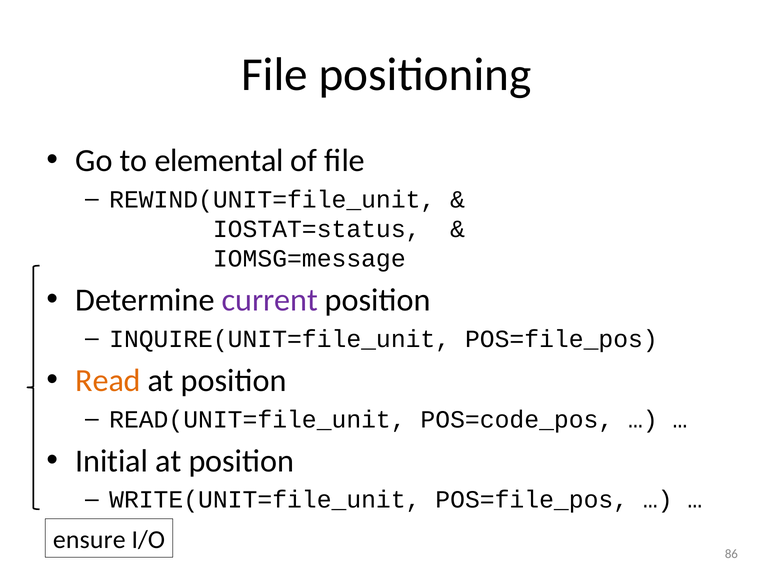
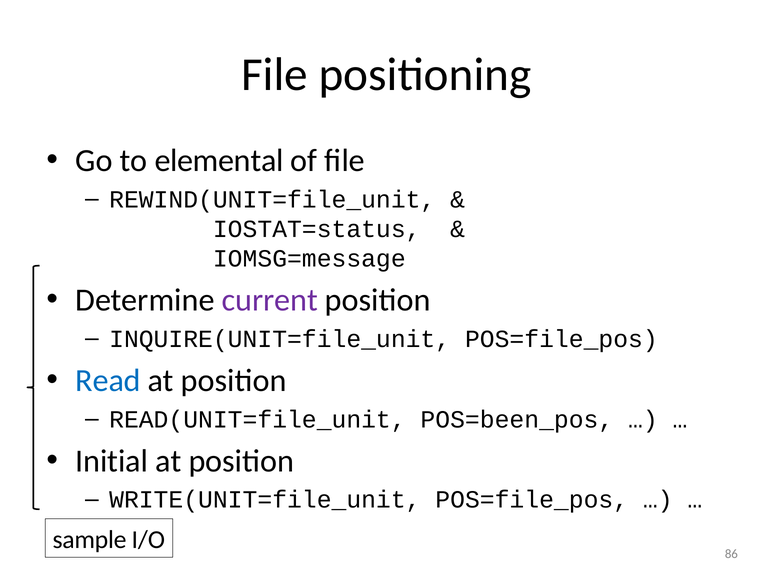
Read colour: orange -> blue (108, 381)
POS=code_pos: POS=code_pos -> POS=been_pos (517, 419)
ensure: ensure -> sample (89, 540)
